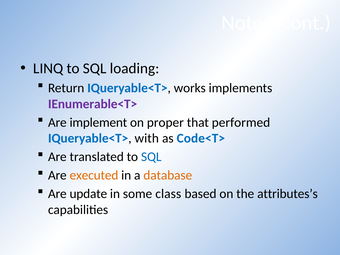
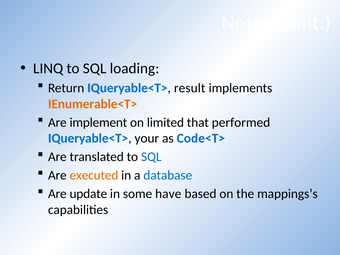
works: works -> result (190, 88)
IEnumerable<T> colour: purple -> orange (93, 104)
proper: proper -> limited (165, 122)
with: with -> your (147, 138)
database colour: orange -> blue (168, 175)
class: class -> have (168, 194)
attributes’s: attributes’s -> mappings’s (287, 194)
